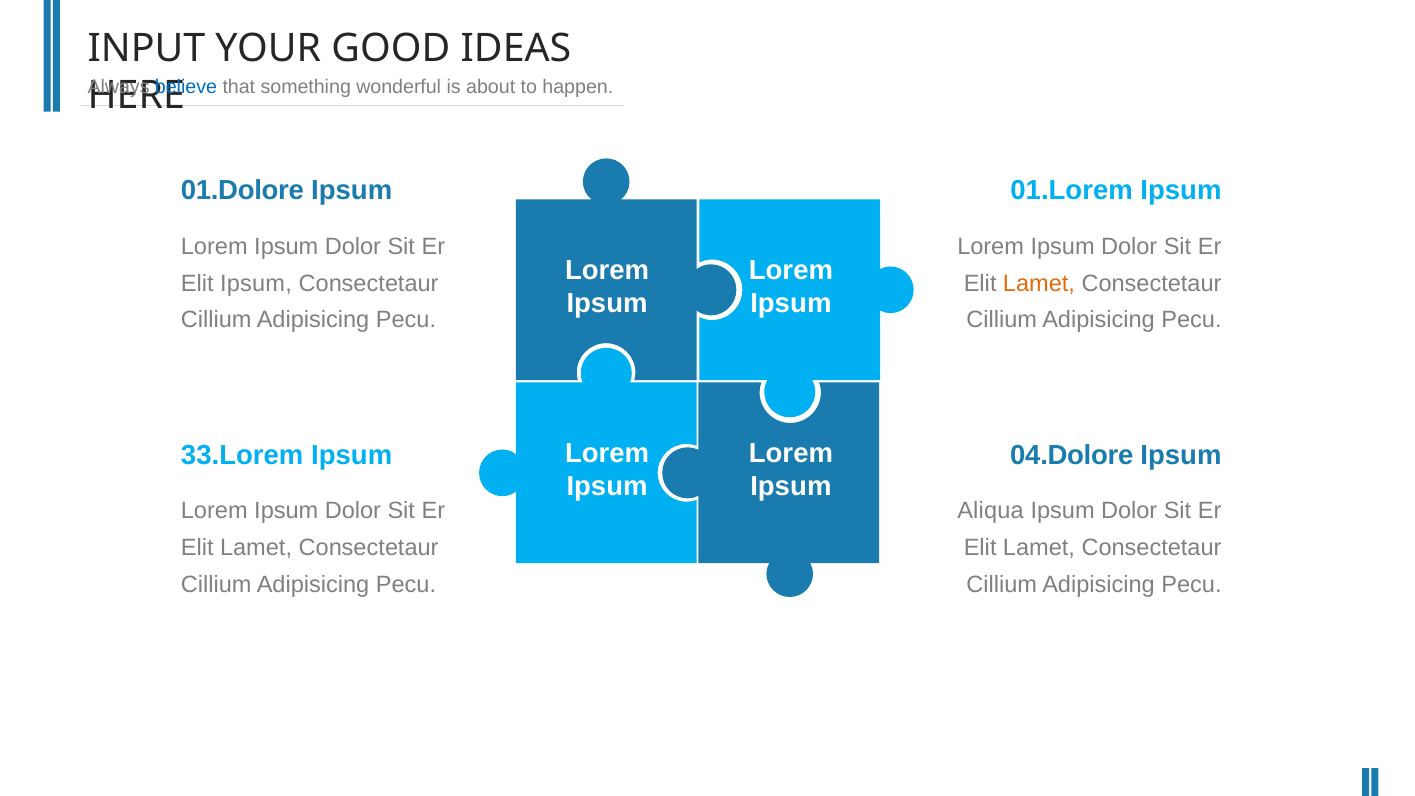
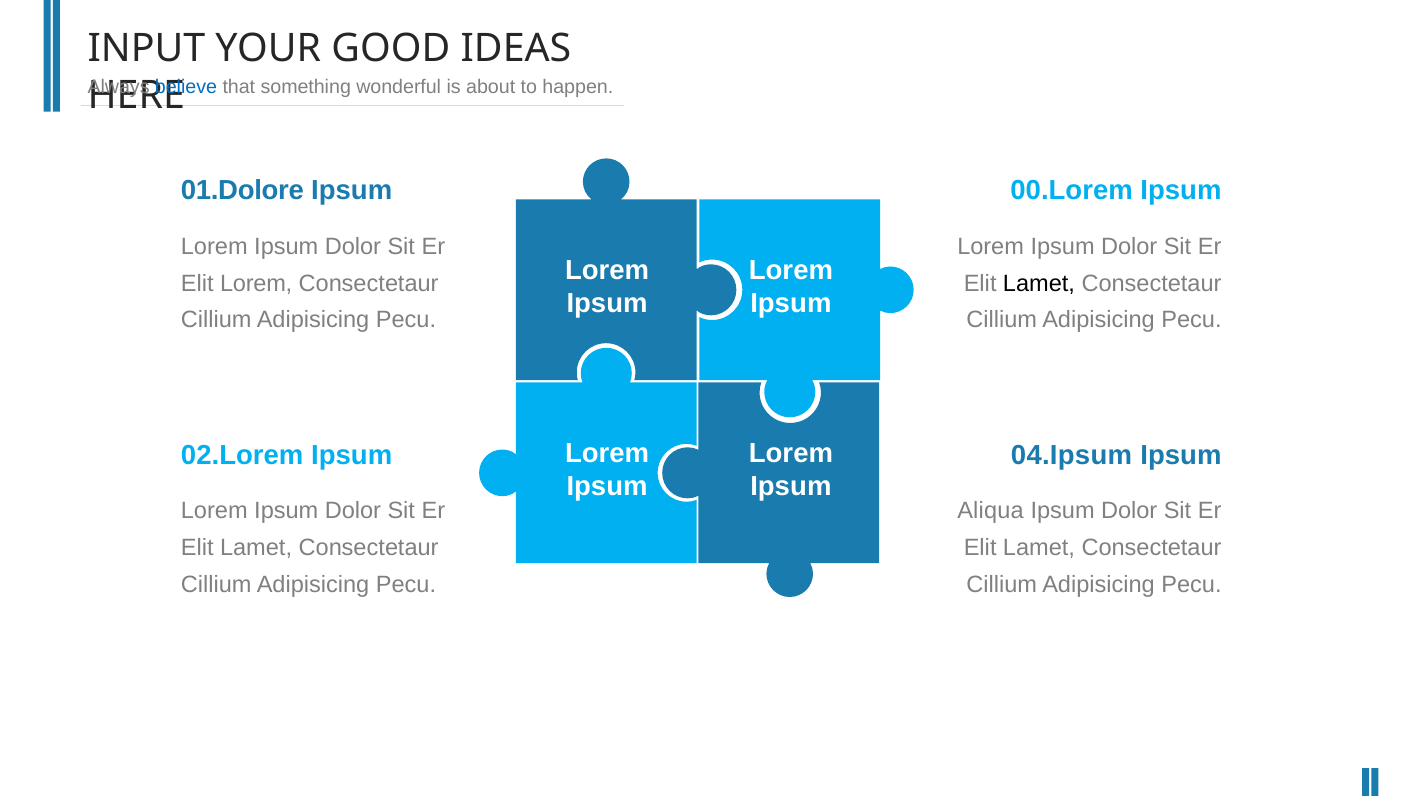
01.Lorem: 01.Lorem -> 00.Lorem (1072, 191)
Elit Ipsum: Ipsum -> Lorem (256, 283)
Lamet colour: orange -> black (1039, 283)
33.Lorem: 33.Lorem -> 02.Lorem (242, 455)
04.Dolore: 04.Dolore -> 04.Ipsum (1071, 455)
